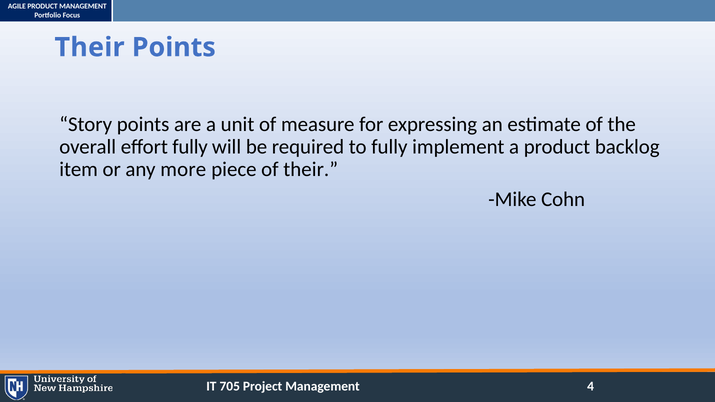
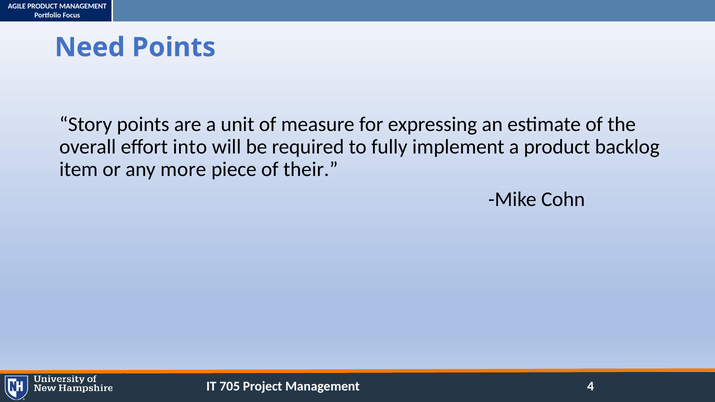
Their: Their -> Need (90, 47)
effort fully: fully -> into (190, 147)
